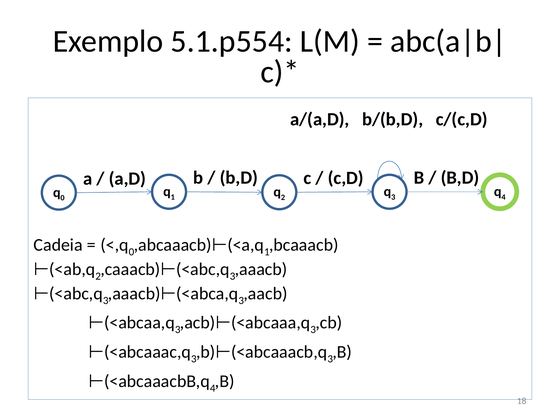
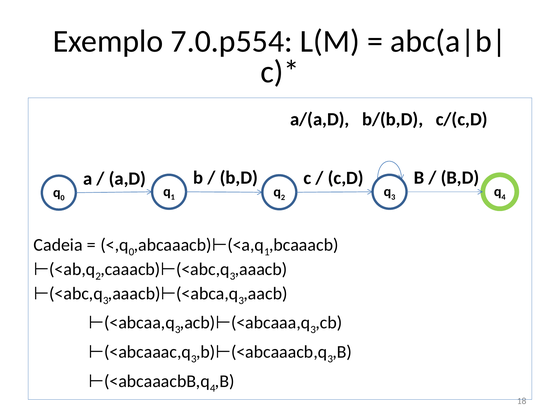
5.1.p554: 5.1.p554 -> 7.0.p554 (232, 41)
